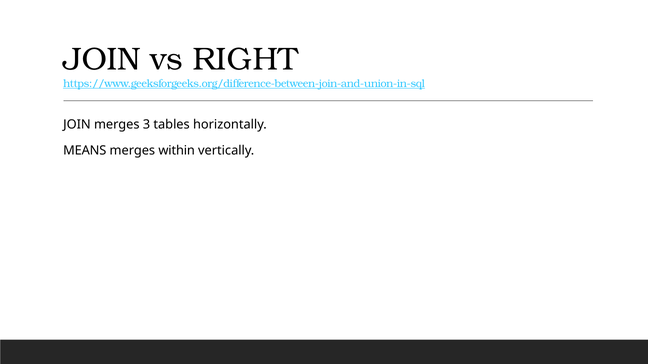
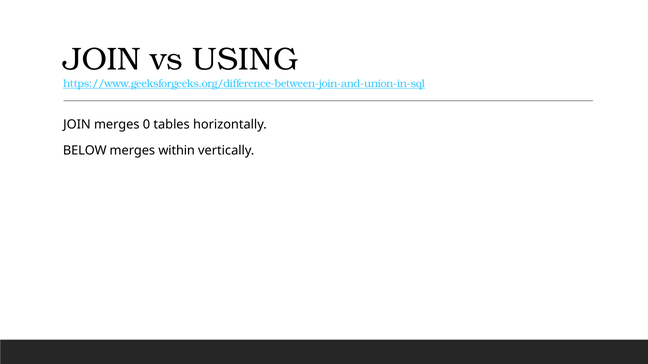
RIGHT: RIGHT -> USING (245, 60)
3: 3 -> 0 (146, 125)
MEANS: MEANS -> BELOW (85, 151)
